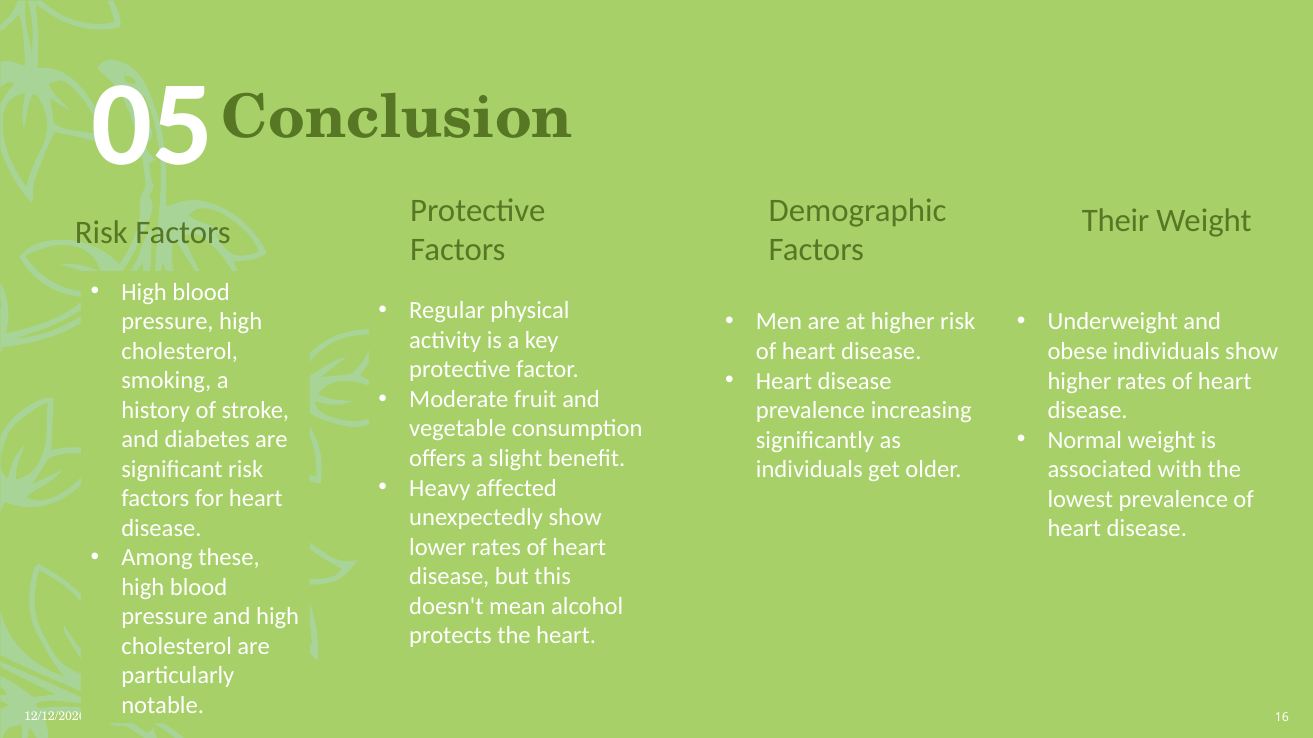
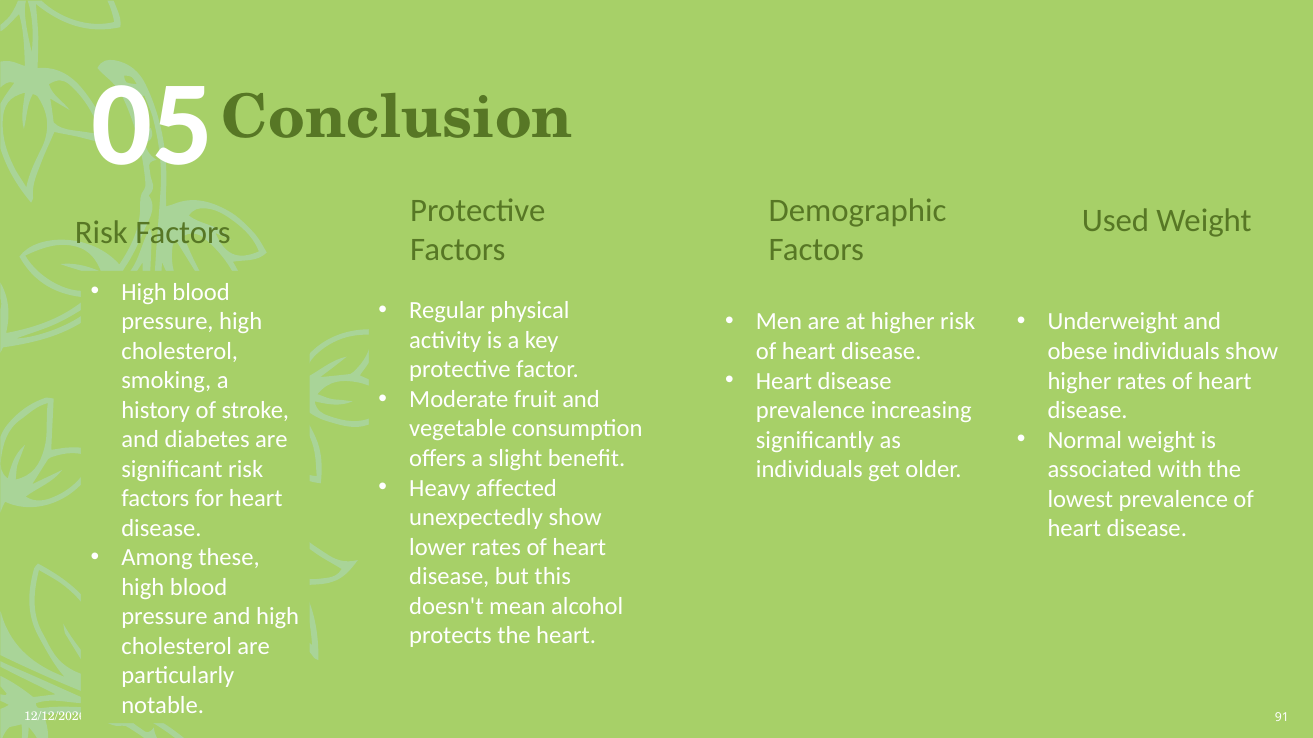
Their: Their -> Used (1115, 221)
16: 16 -> 91 (1282, 718)
